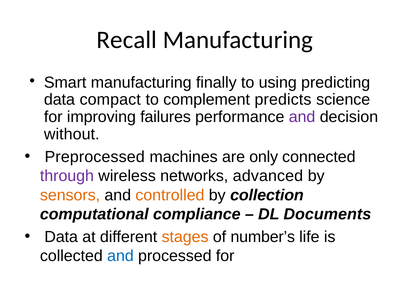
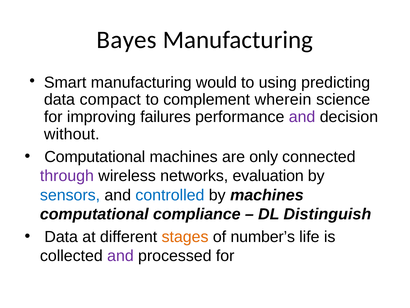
Recall: Recall -> Bayes (127, 40)
finally: finally -> would (216, 82)
predicts: predicts -> wherein (283, 100)
Preprocessed: Preprocessed -> Computational (95, 157)
advanced: advanced -> evaluation (268, 176)
sensors colour: orange -> blue (70, 195)
controlled colour: orange -> blue (170, 195)
by collection: collection -> machines (267, 195)
Documents: Documents -> Distinguish (327, 214)
and colour: blue -> purple (120, 255)
